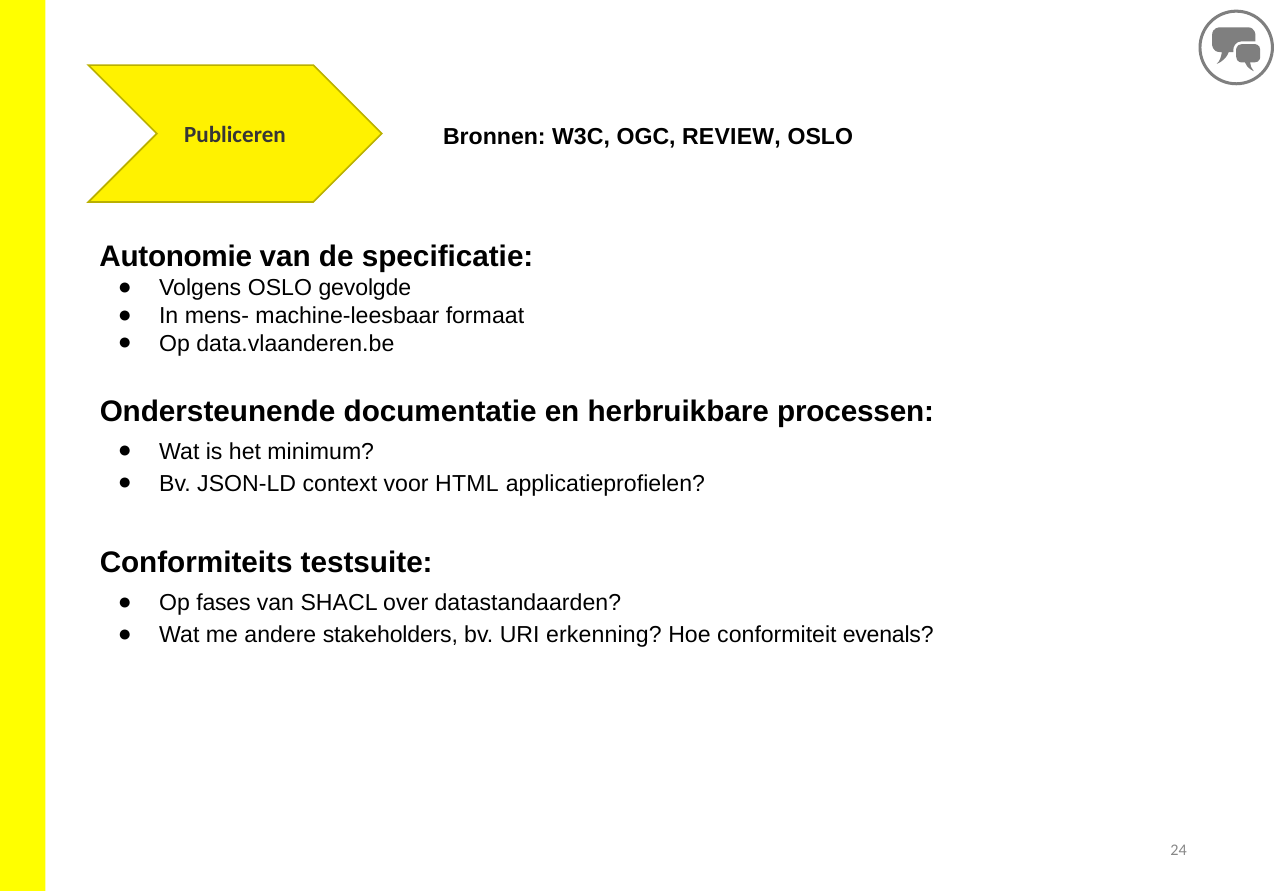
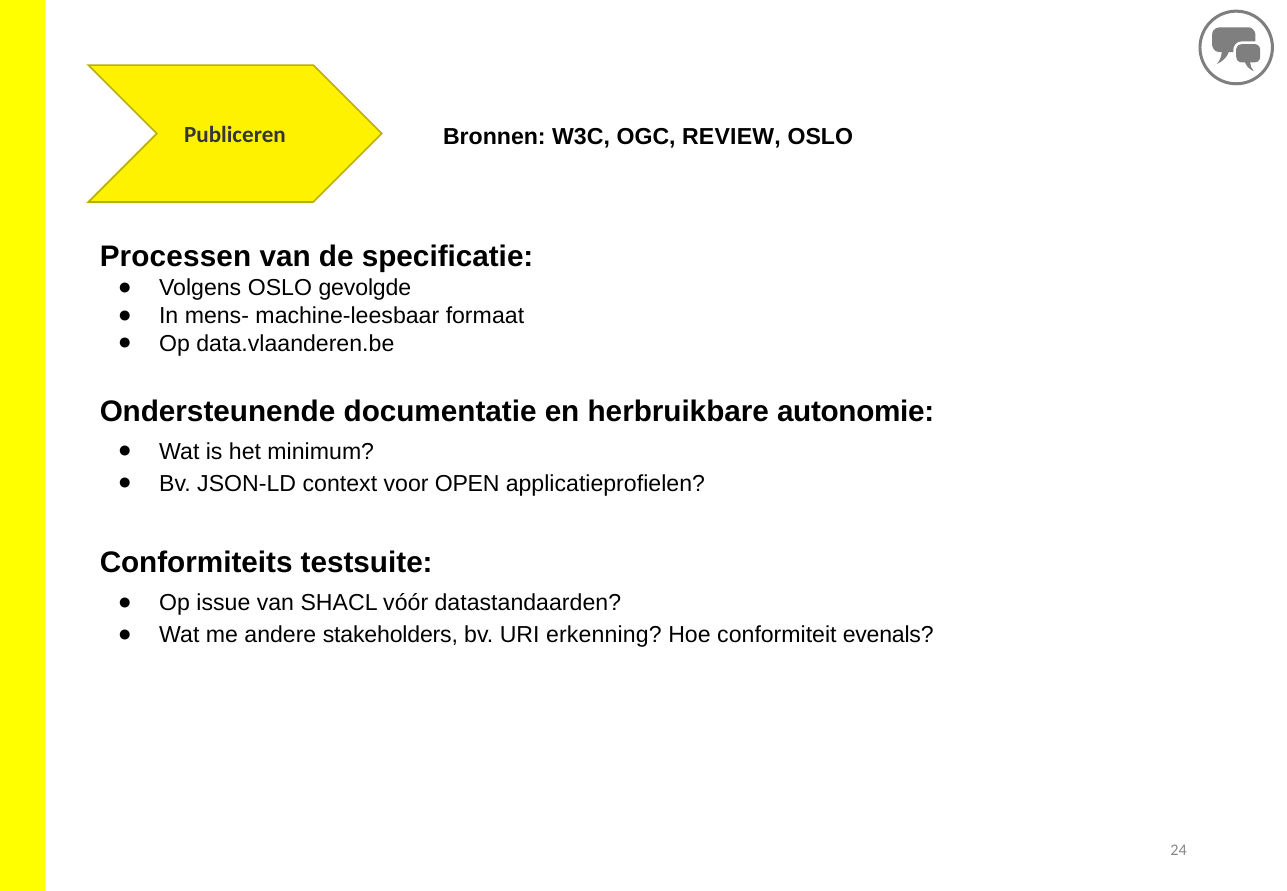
Autonomie: Autonomie -> Processen (176, 257)
processen: processen -> autonomie (856, 411)
HTML: HTML -> OPEN (467, 483)
fases: fases -> issue (223, 603)
over: over -> vóór (406, 603)
